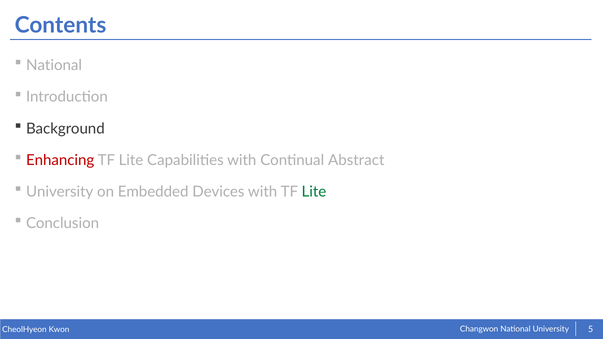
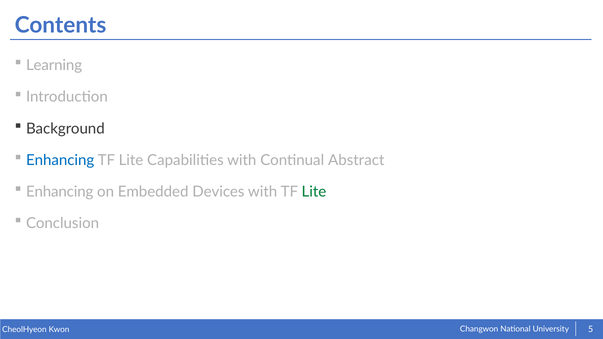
National: National -> Learning (54, 65)
Enhancing colour: red -> blue (60, 160)
University: University -> Enhancing (60, 192)
